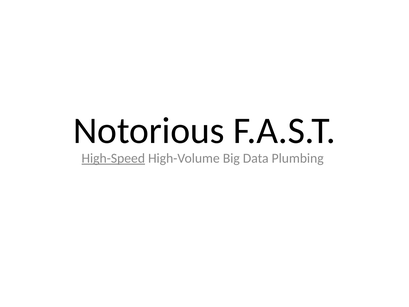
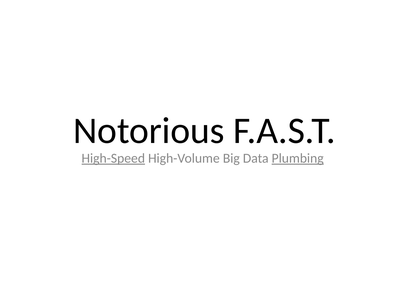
Plumbing underline: none -> present (298, 158)
